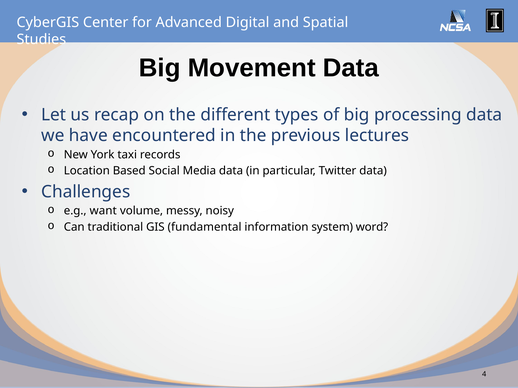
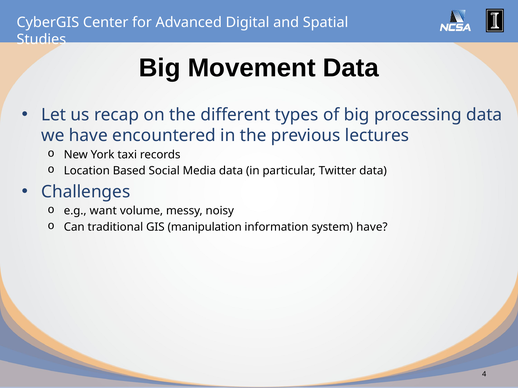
fundamental: fundamental -> manipulation (205, 227)
system word: word -> have (372, 227)
